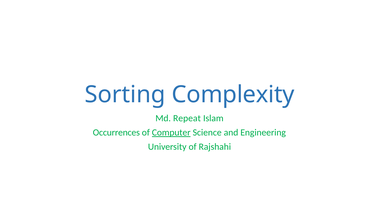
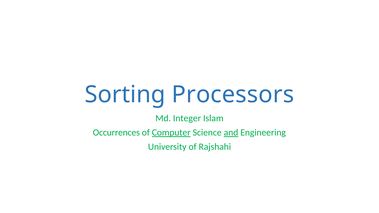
Complexity: Complexity -> Processors (233, 95)
Repeat: Repeat -> Integer (187, 118)
and underline: none -> present (231, 133)
